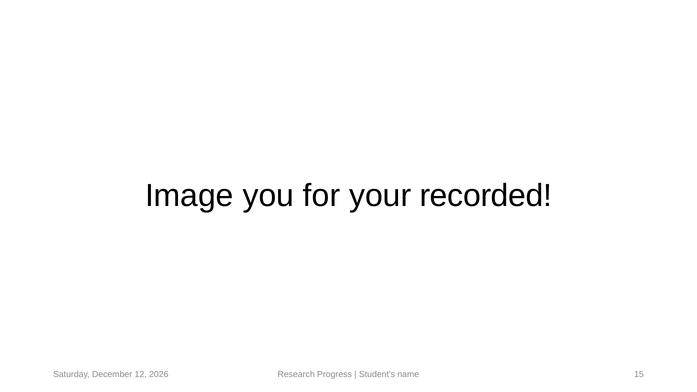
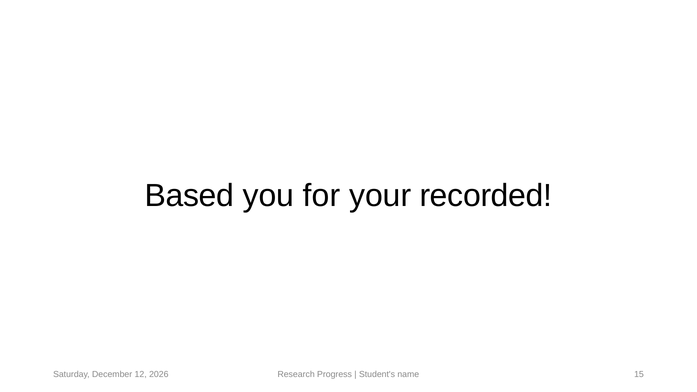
Image: Image -> Based (190, 196)
